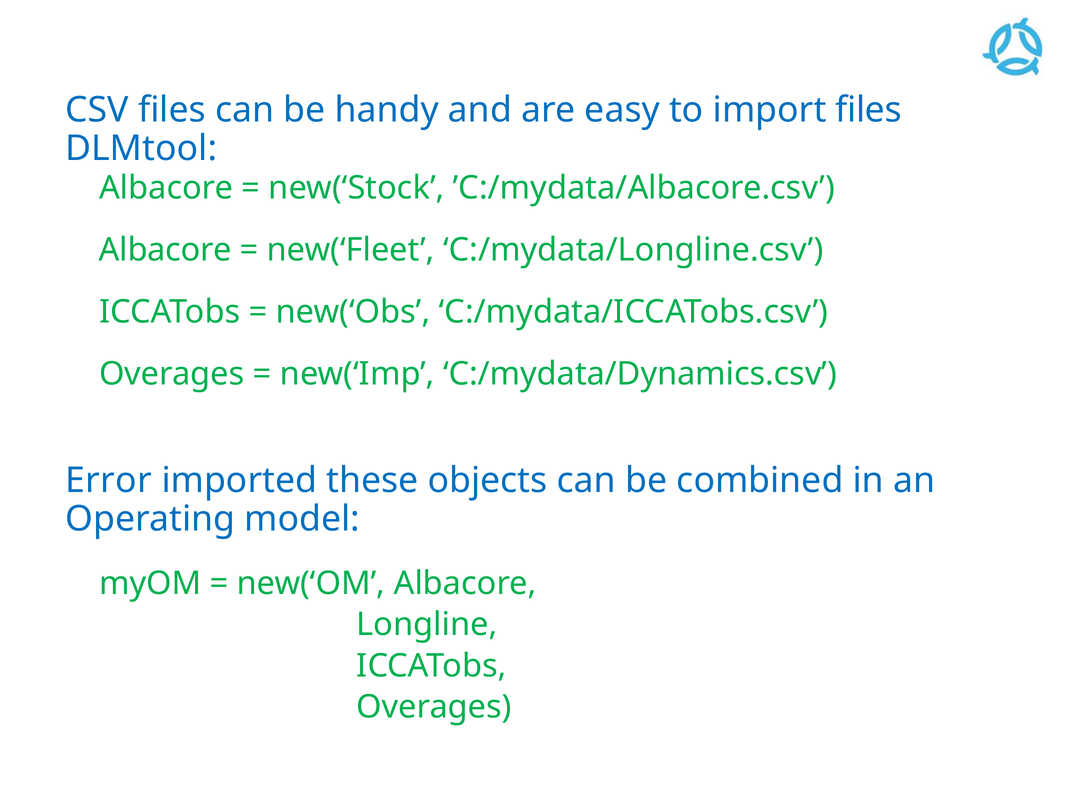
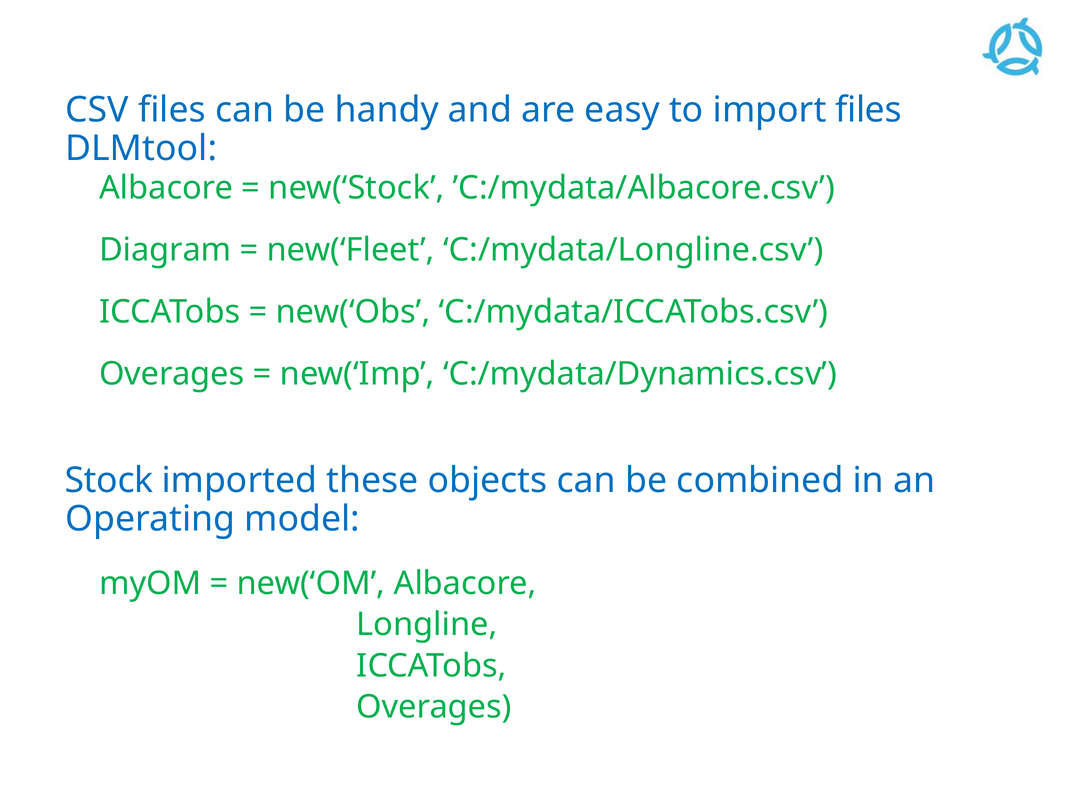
Albacore: Albacore -> Diagram (165, 250)
Error: Error -> Stock (109, 481)
